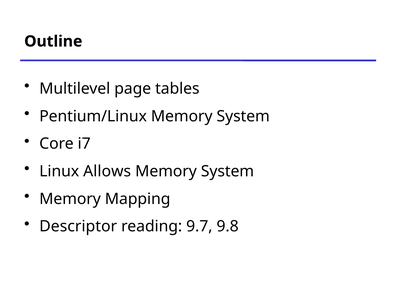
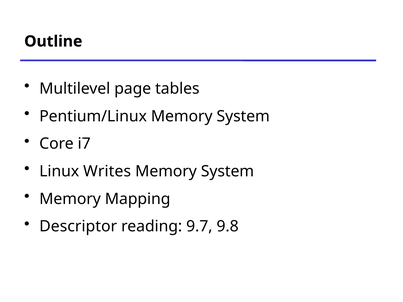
Allows: Allows -> Writes (107, 171)
